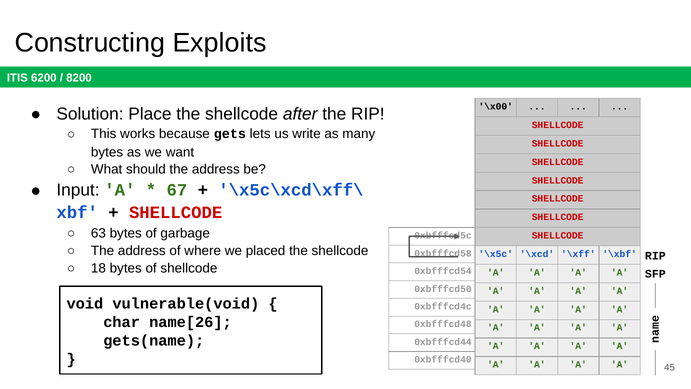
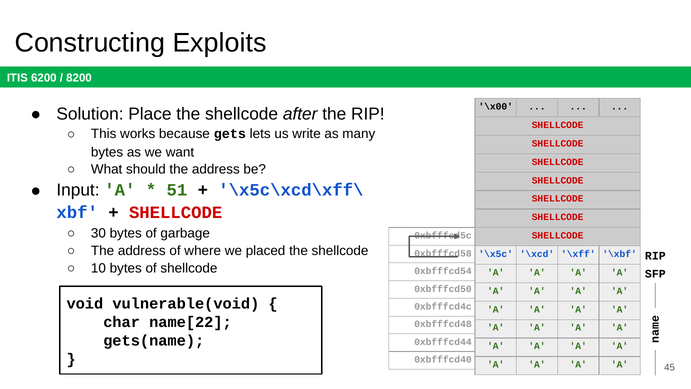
67: 67 -> 51 (177, 190)
63: 63 -> 30 (98, 233)
18: 18 -> 10 (98, 268)
name[26: name[26 -> name[22 (190, 322)
